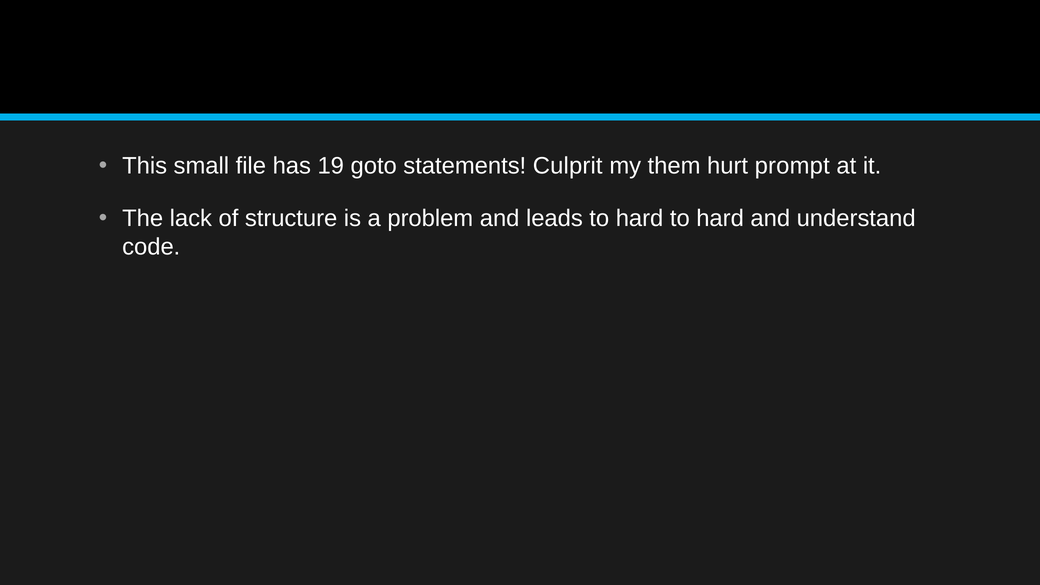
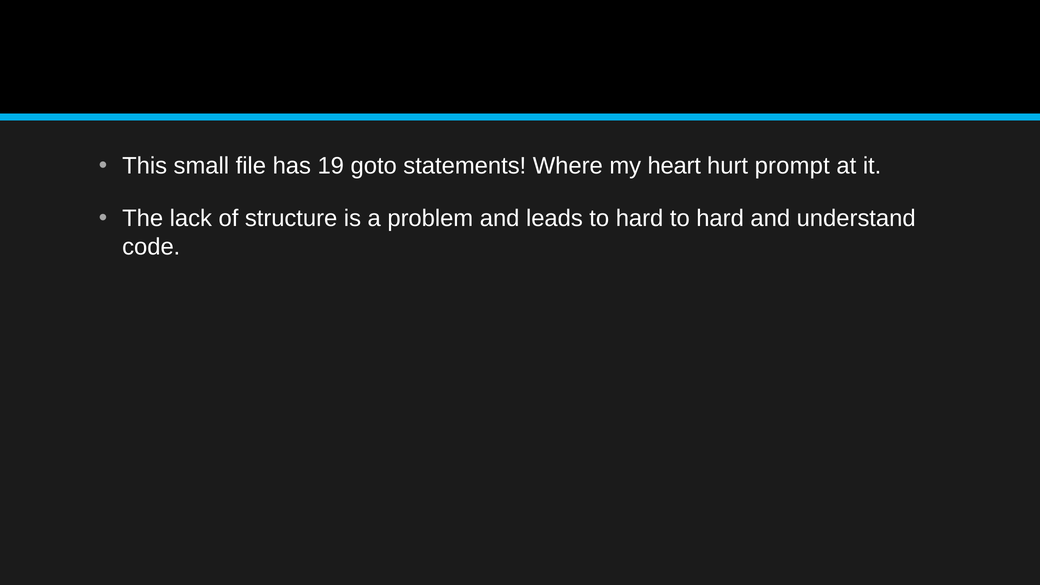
Culprit: Culprit -> Where (568, 166)
them: them -> heart (674, 166)
